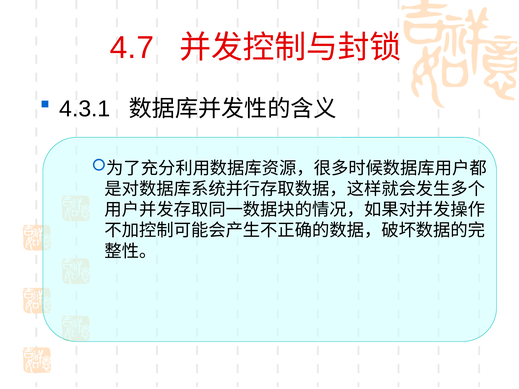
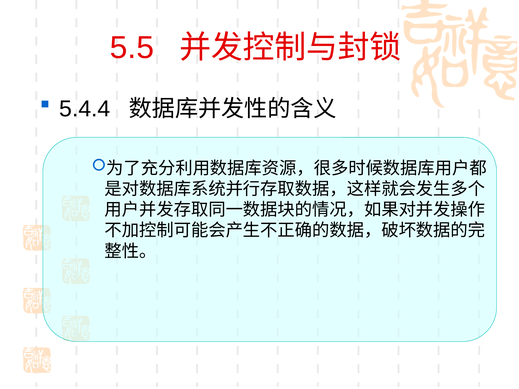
4.7: 4.7 -> 5.5 (132, 48)
4.3.1: 4.3.1 -> 5.4.4 (85, 109)
